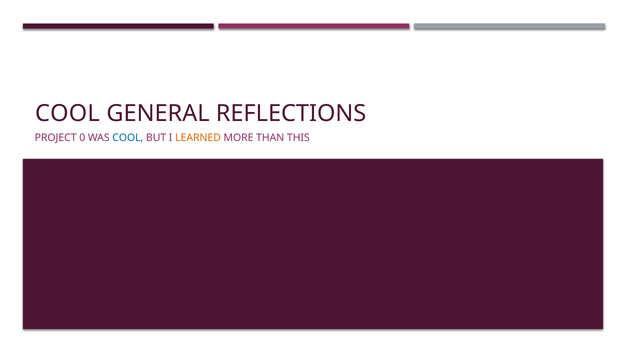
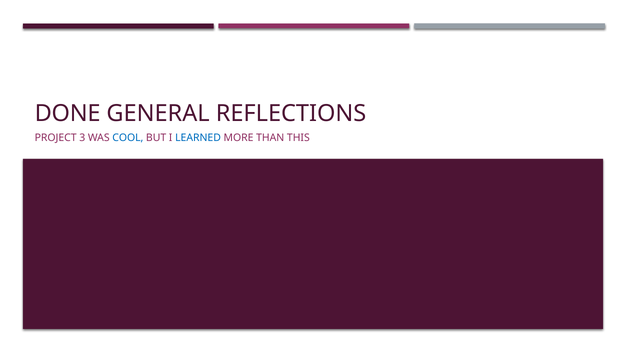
COOL: COOL -> DONE (68, 114)
0: 0 -> 3 (82, 138)
LEARNED colour: orange -> blue (198, 138)
